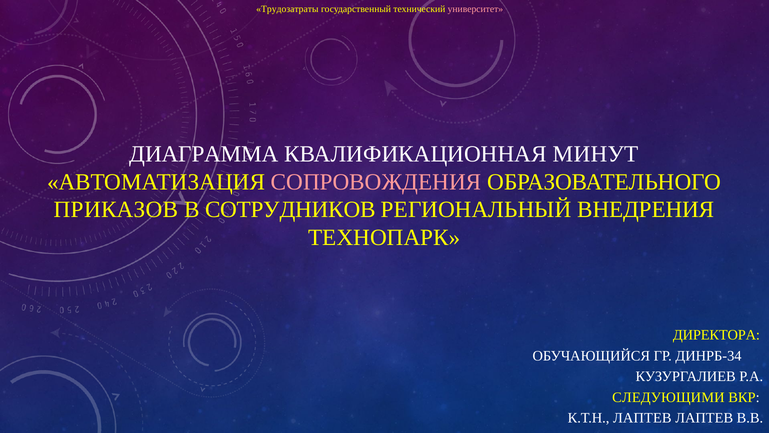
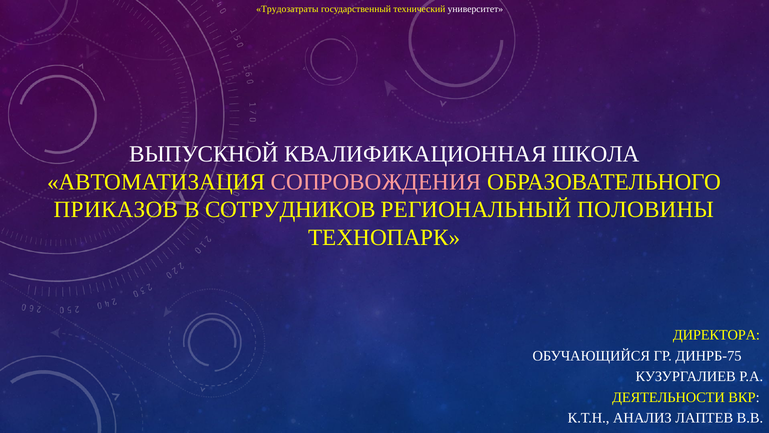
университет colour: pink -> white (475, 9)
ДИАГРАММА: ДИАГРАММА -> ВЫПУСКНОЙ (204, 154)
МИНУТ: МИНУТ -> ШКОЛА (596, 154)
ВНЕДРЕНИЯ: ВНЕДРЕНИЯ -> ПОЛОВИНЫ (646, 210)
ДИНРБ-34: ДИНРБ-34 -> ДИНРБ-75 (708, 355)
СЛЕДУЮЩИМИ: СЛЕДУЮЩИМИ -> ДЕЯТЕЛЬНОСТИ (669, 397)
К.Т.Н ЛАПТЕВ: ЛАПТЕВ -> АНАЛИЗ (642, 418)
